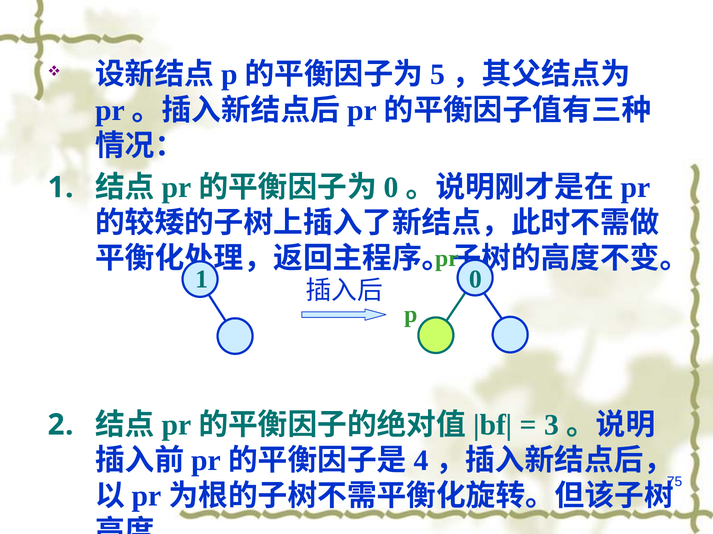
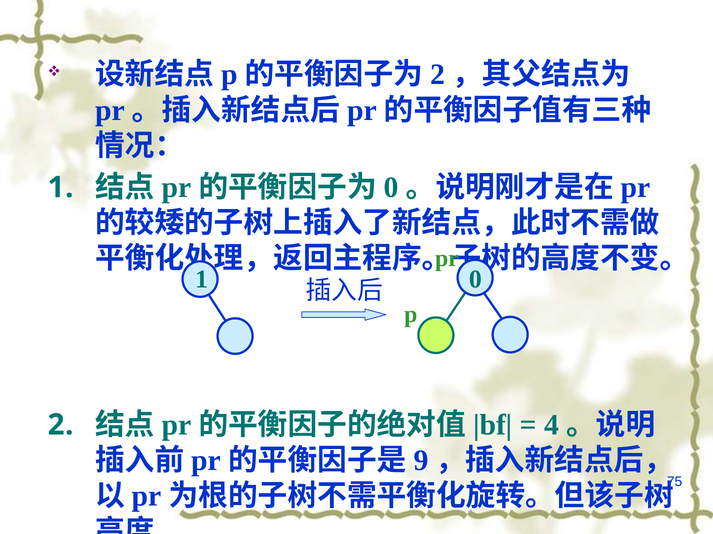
5: 5 -> 2 (438, 75)
3: 3 -> 4 (552, 425)
4: 4 -> 9 (421, 461)
